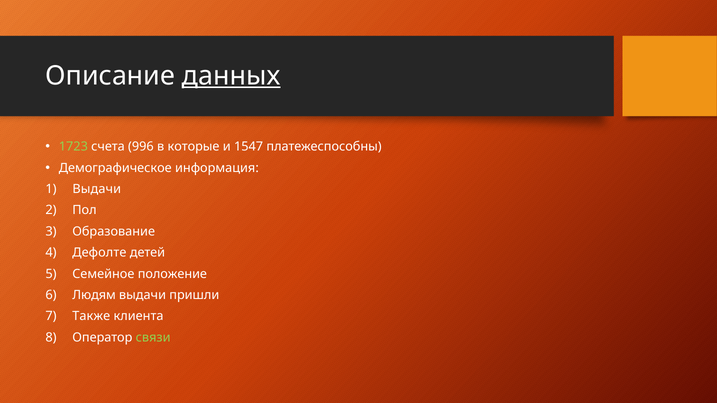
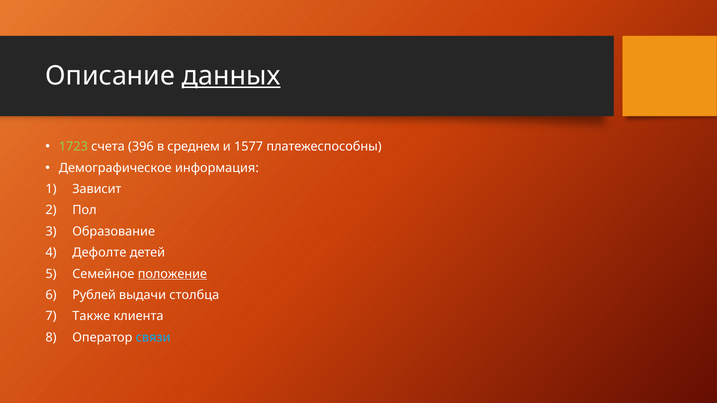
996: 996 -> 396 (141, 147)
которые: которые -> среднем (194, 147)
1547: 1547 -> 1577 (249, 147)
Выдачи: Выдачи -> Зависит (97, 189)
положение underline: none -> present (172, 274)
Людям: Людям -> Рублей (94, 295)
пришли: пришли -> столбца (194, 295)
связи colour: light green -> light blue (153, 338)
